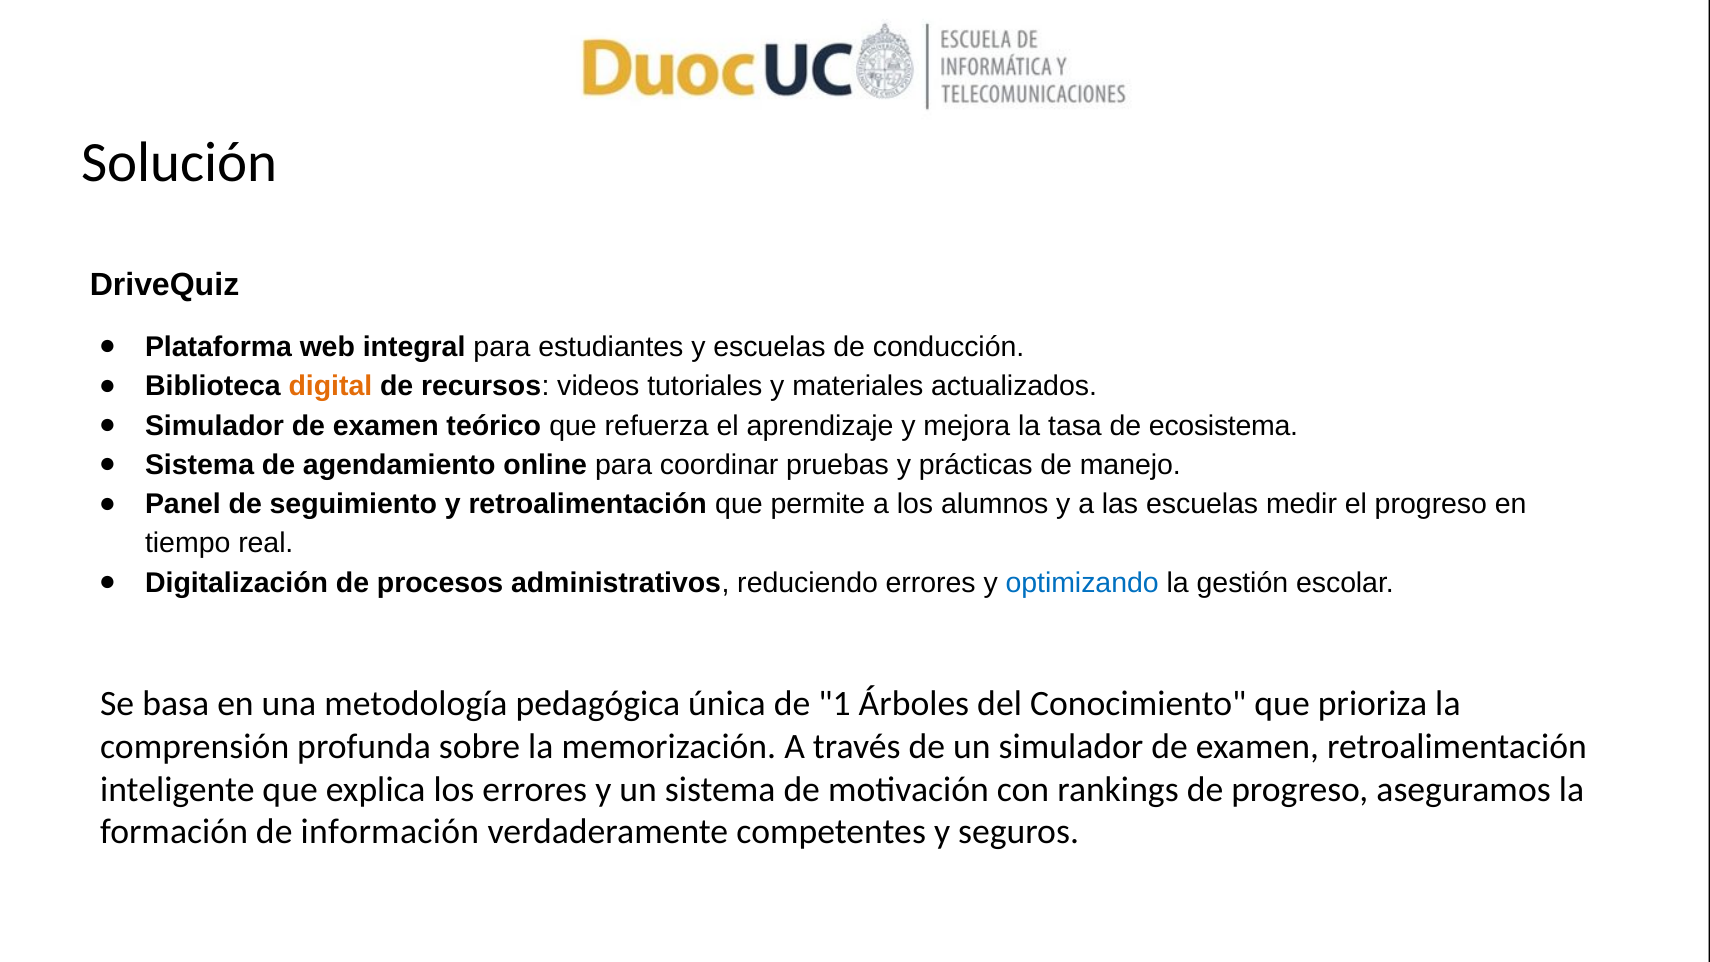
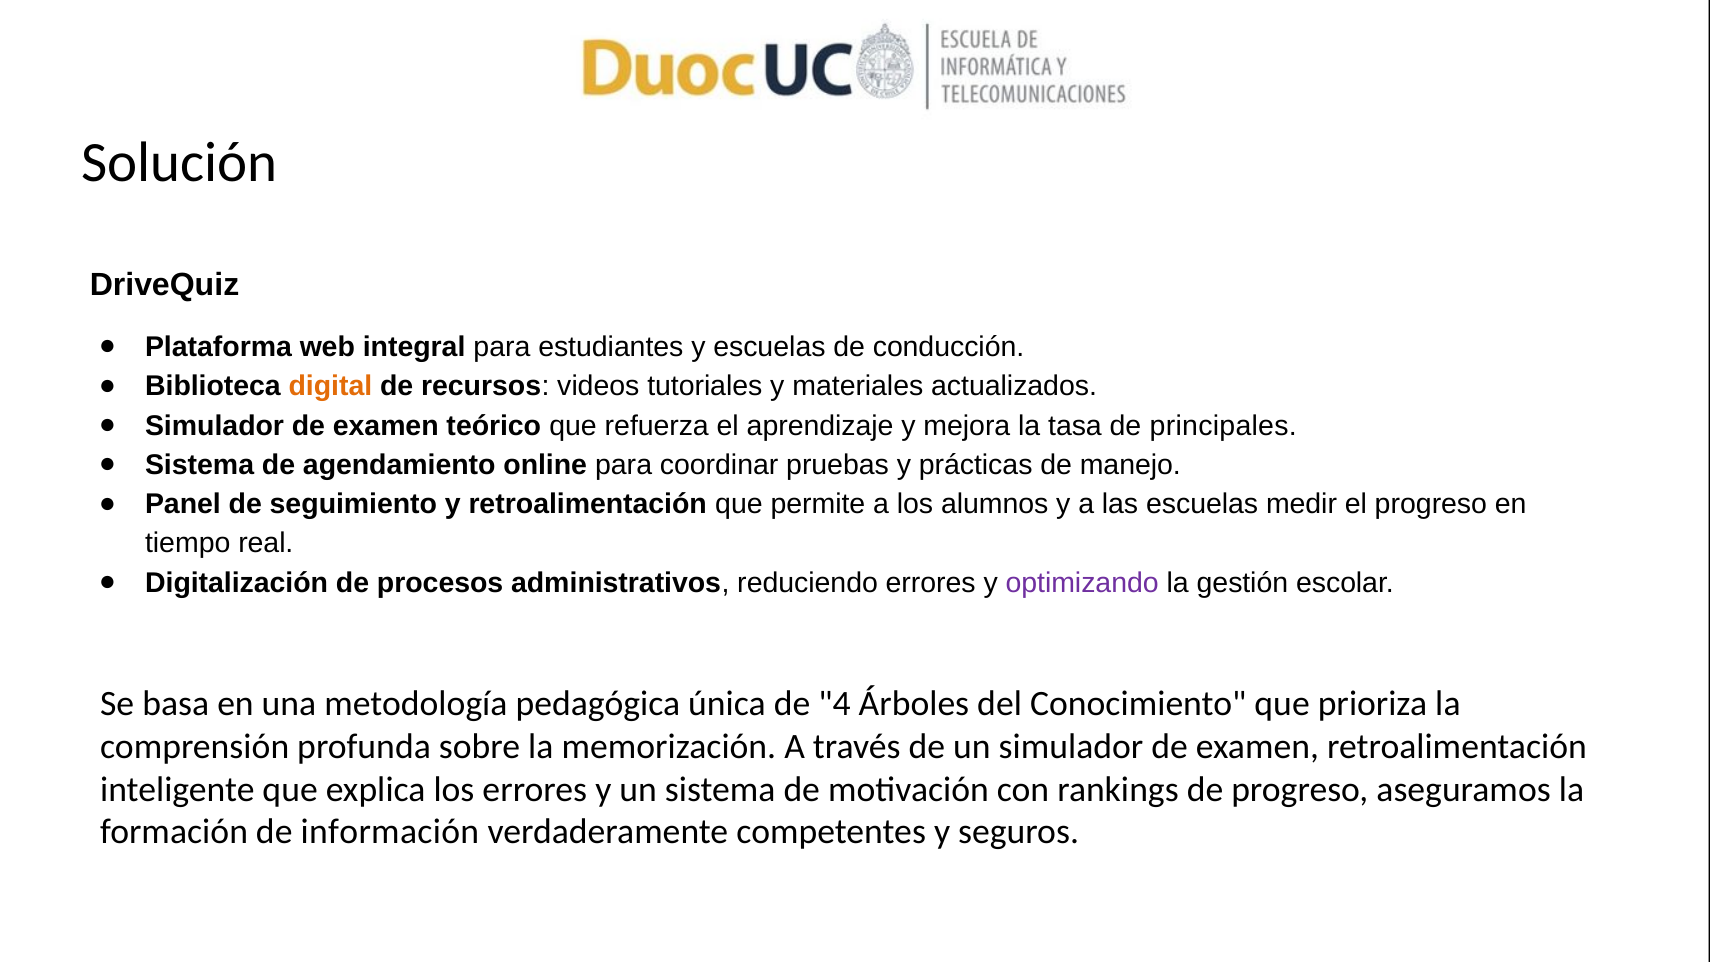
ecosistema: ecosistema -> principales (1223, 426)
optimizando colour: blue -> purple (1082, 583)
1: 1 -> 4 (834, 704)
